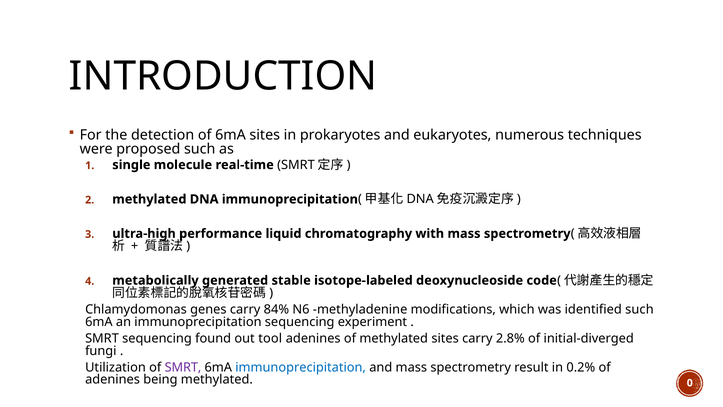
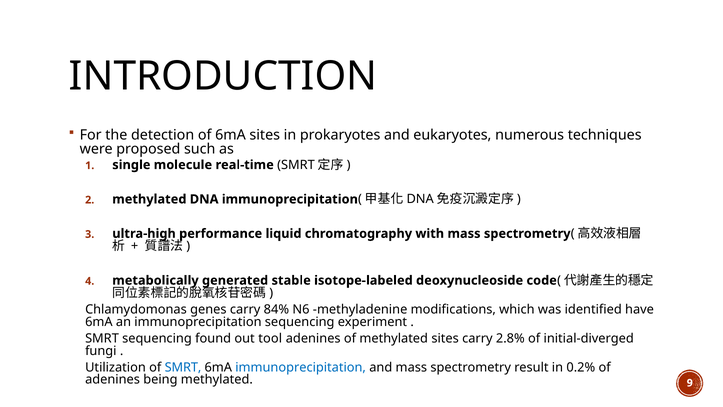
identified such: such -> have (640, 309)
SMRT colour: purple -> blue (183, 367)
0: 0 -> 9 (690, 383)
